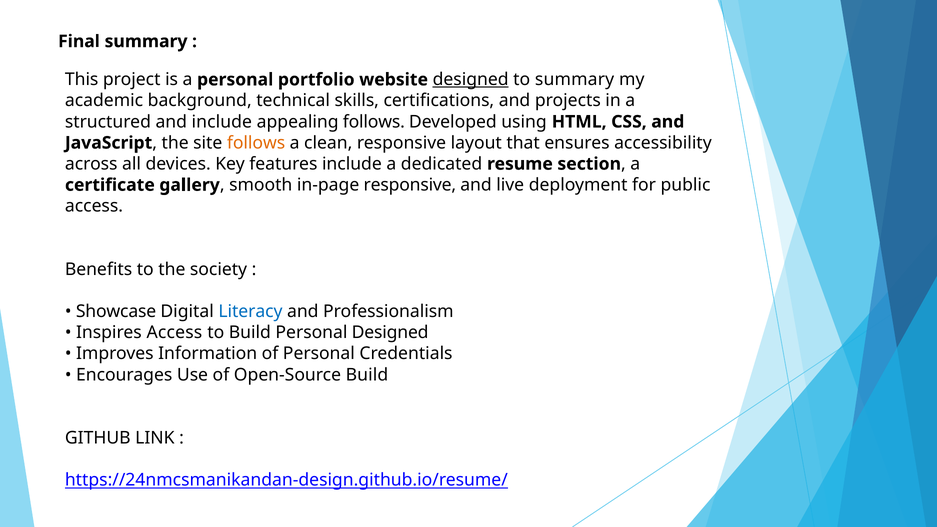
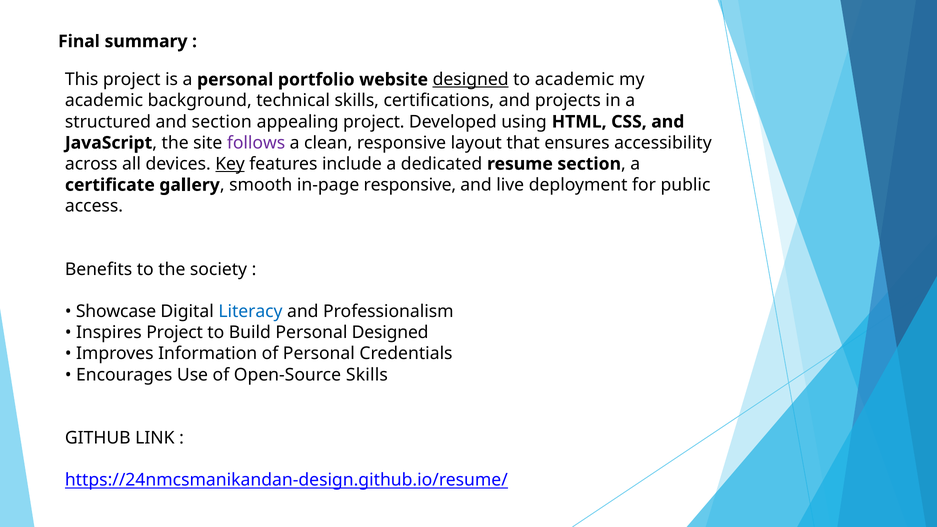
to summary: summary -> academic (575, 80)
and include: include -> section (222, 122)
appealing follows: follows -> project (374, 122)
follows colour: orange -> purple (256, 143)
Key underline: none -> present (230, 164)
Inspires Access: Access -> Project (175, 333)
Open-Source Build: Build -> Skills (367, 375)
